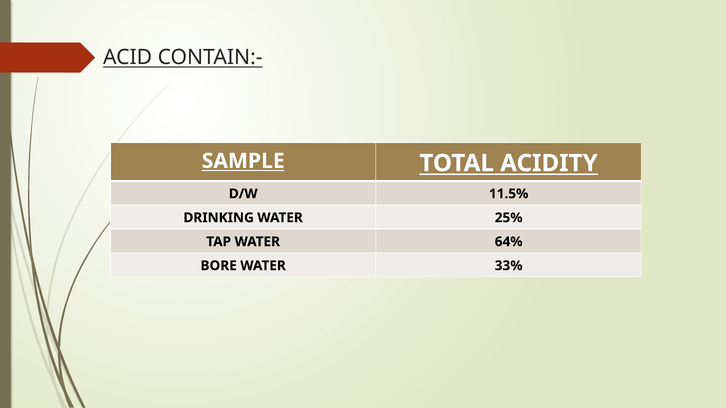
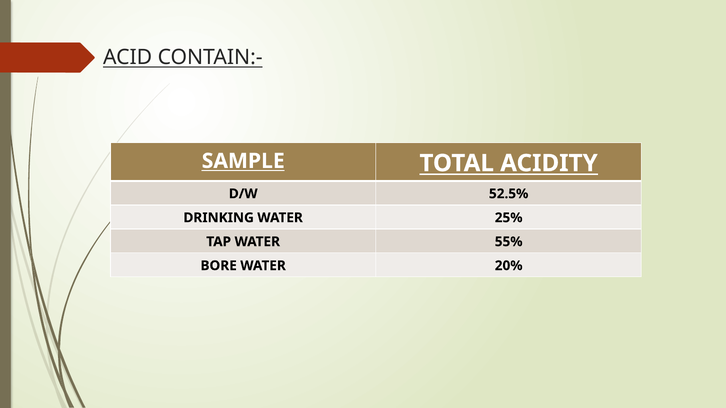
11.5%: 11.5% -> 52.5% (509, 194)
64%: 64% -> 55% (509, 242)
33%: 33% -> 20% (509, 266)
